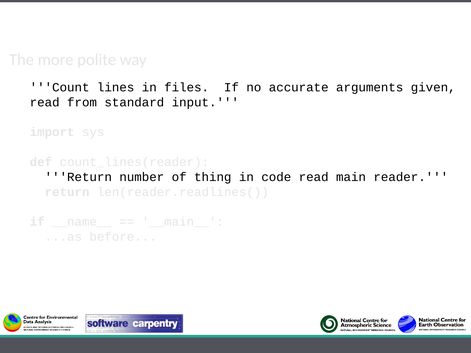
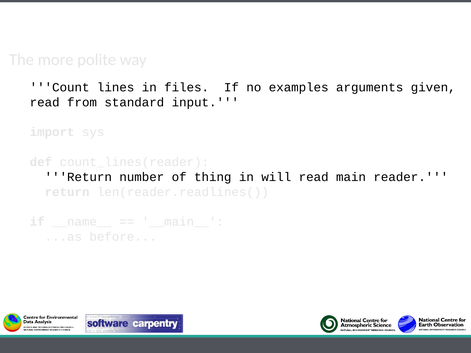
accurate: accurate -> examples (299, 87)
code: code -> will (276, 177)
